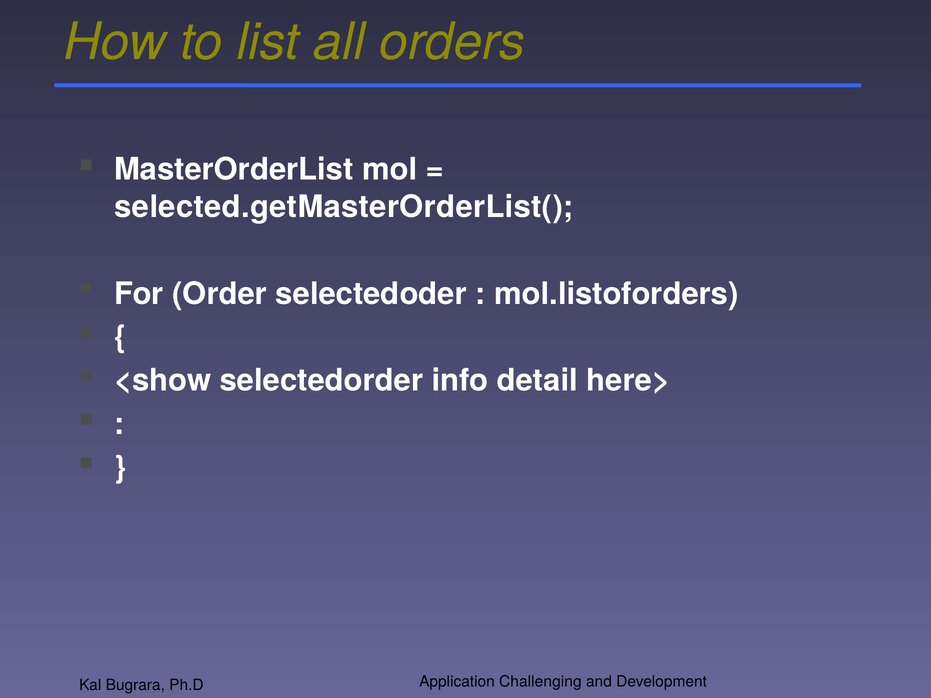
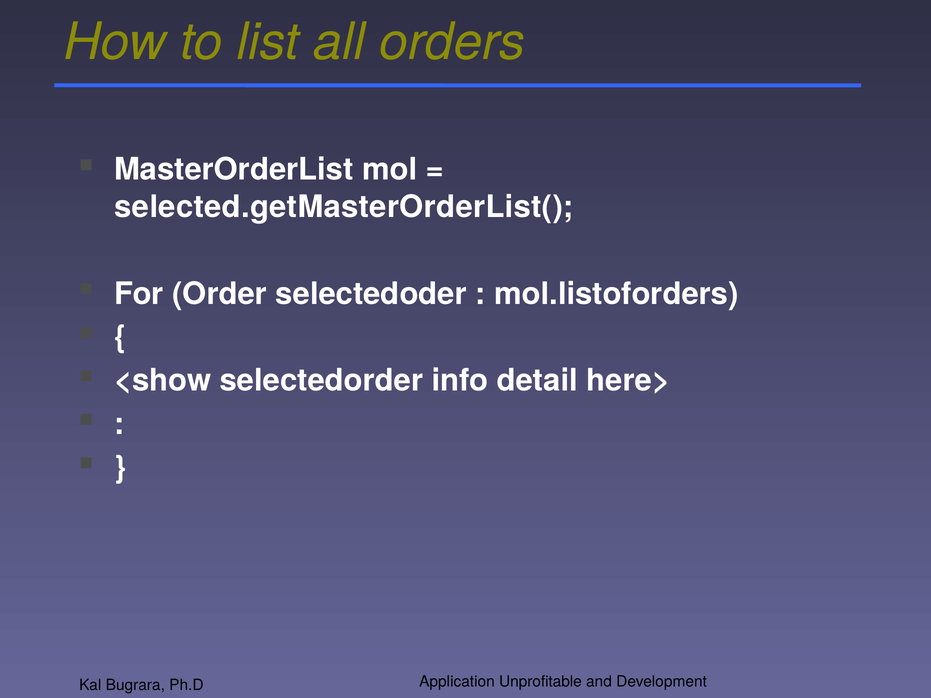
Challenging: Challenging -> Unprofitable (540, 682)
